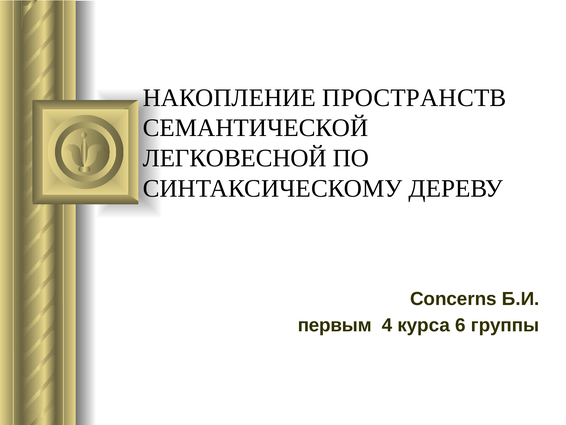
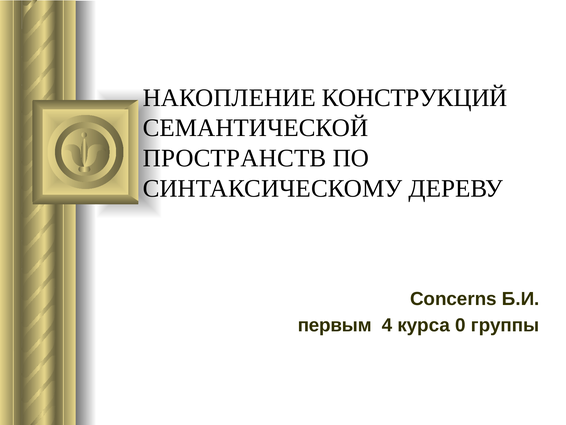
ПРОСТРАНСТВ: ПРОСТРАНСТВ -> КОНСТРУКЦИЙ (415, 98)
ЛЕГКОВЕСНОЙ: ЛЕГКОВЕСНОЙ -> ПРОСТРАНСТВ (235, 158)
6: 6 -> 0 (460, 325)
